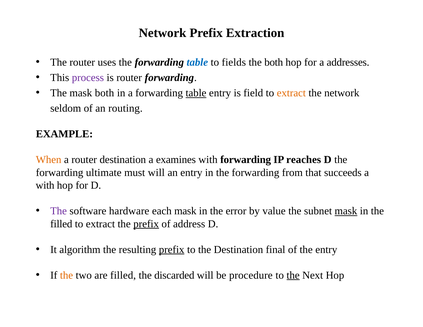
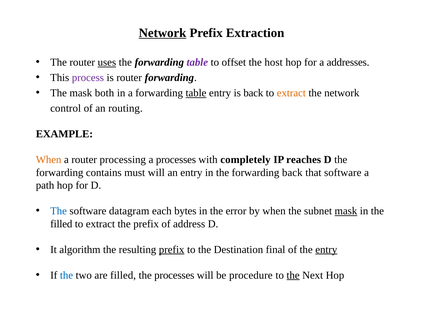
Network underline: none -> present (163, 33)
uses underline: none -> present (107, 62)
table colour: blue -> purple (197, 62)
fields: fields -> offset (234, 62)
the both: both -> host (274, 62)
is field: field -> back (253, 93)
seldom: seldom -> control (66, 108)
router destination: destination -> processing (123, 160)
a examines: examines -> processes (176, 160)
with forwarding: forwarding -> completely (245, 160)
ultimate: ultimate -> contains (104, 173)
forwarding from: from -> back (292, 173)
that succeeds: succeeds -> software (343, 173)
with: with -> path (45, 185)
The colour: purple -> blue (59, 211)
hardware: hardware -> datagram (129, 211)
each mask: mask -> bytes (185, 211)
by value: value -> when (274, 211)
prefix underline: present -> none (146, 224)
entry underline: none -> present (326, 249)
the colour: orange -> blue (67, 275)
the discarded: discarded -> processes (174, 275)
